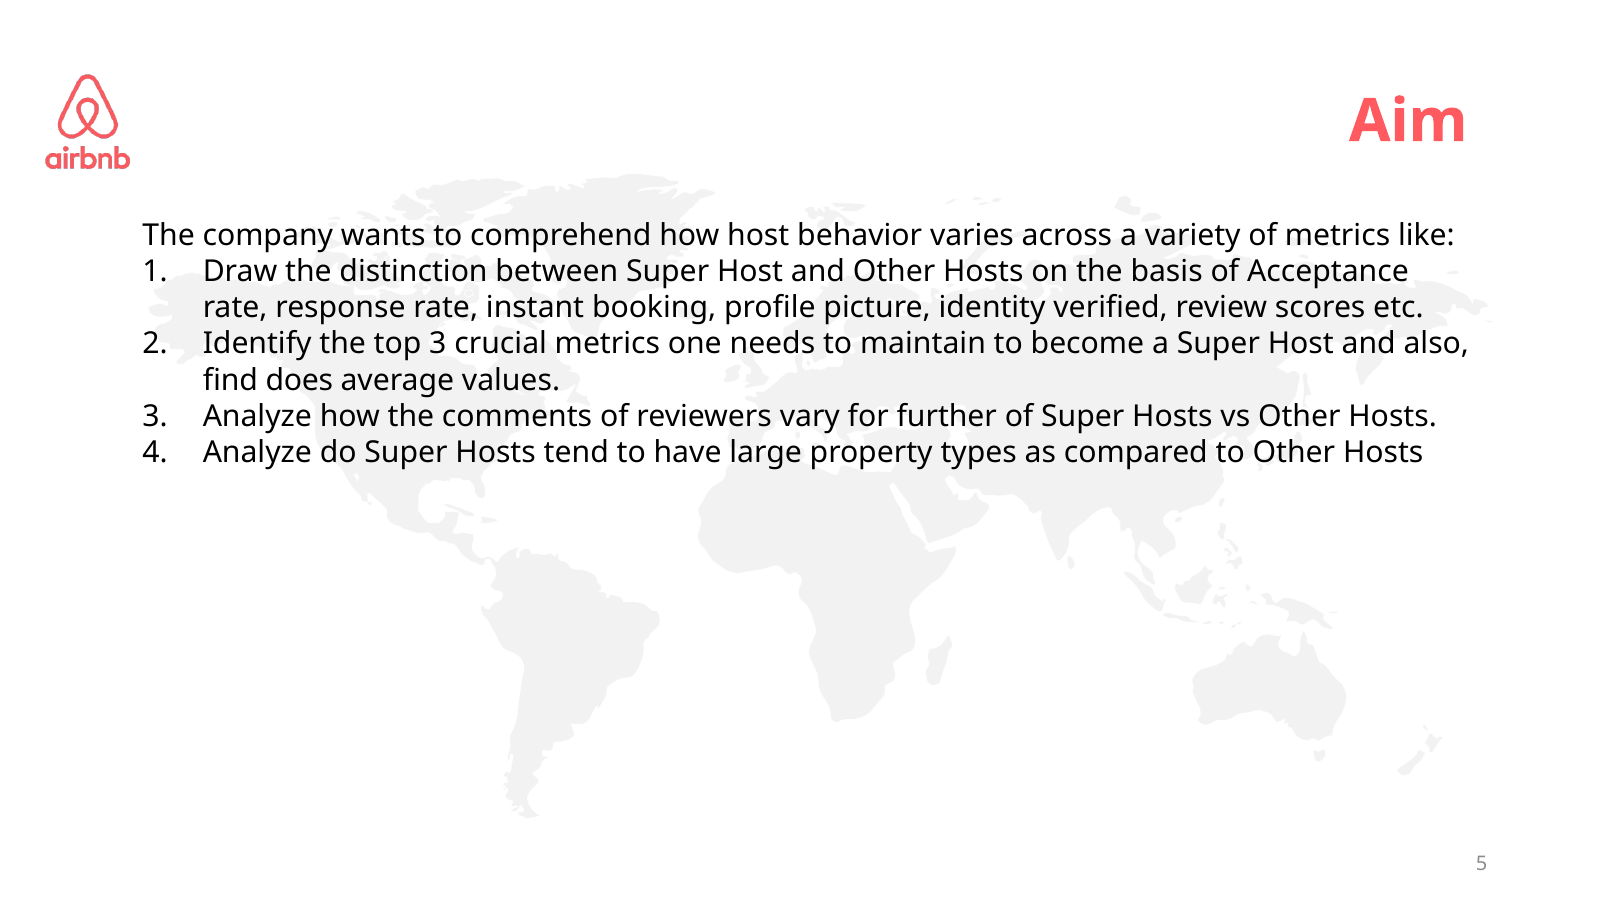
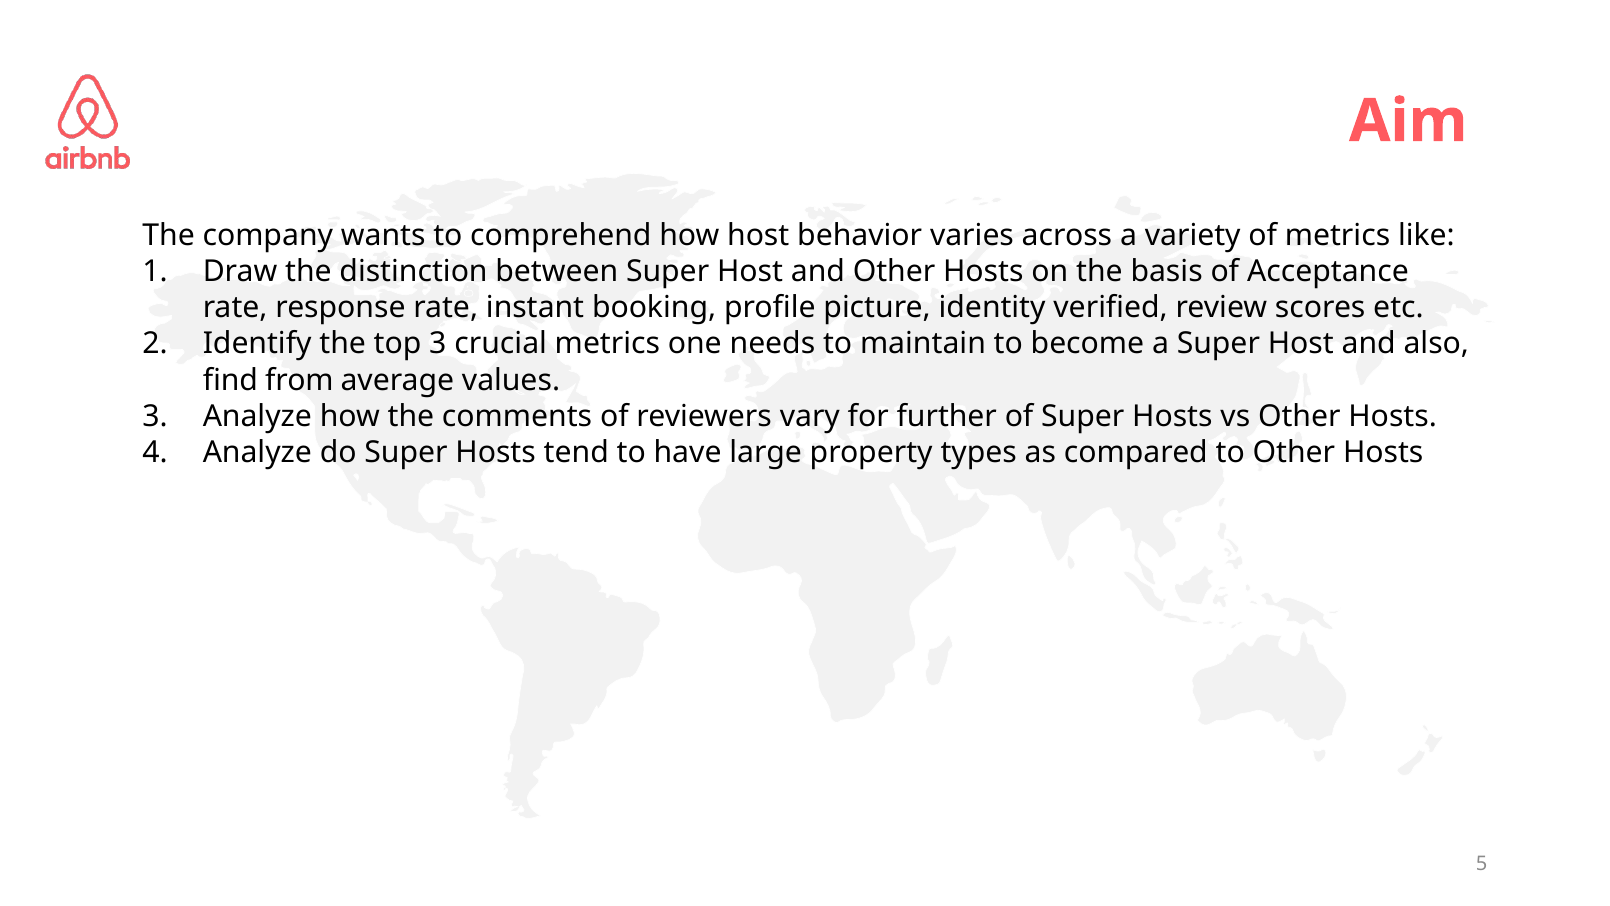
does: does -> from (299, 380)
